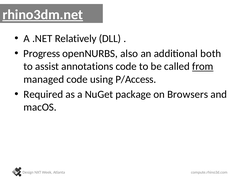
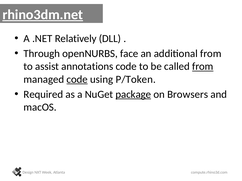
Progress: Progress -> Through (42, 54)
also: also -> face (129, 54)
additional both: both -> from (211, 54)
code underline: none -> present (77, 80)
P/Access: P/Access -> P/Token (136, 80)
package underline: none -> present (133, 95)
